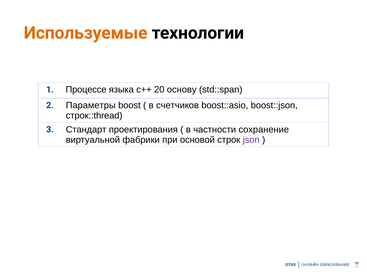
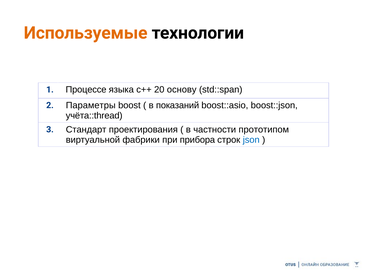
счетчиков: счетчиков -> показаний (178, 105)
строк::thread: строк::thread -> учёта::thread (94, 116)
сохранение: сохранение -> прототипом (264, 130)
основой: основой -> прибора (197, 140)
json colour: purple -> blue (251, 140)
